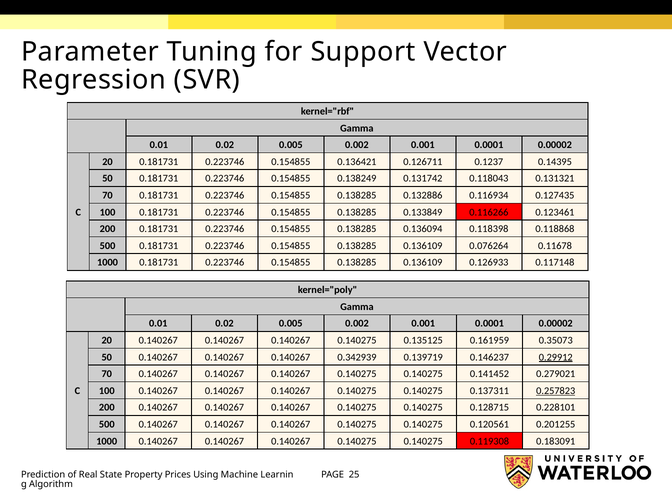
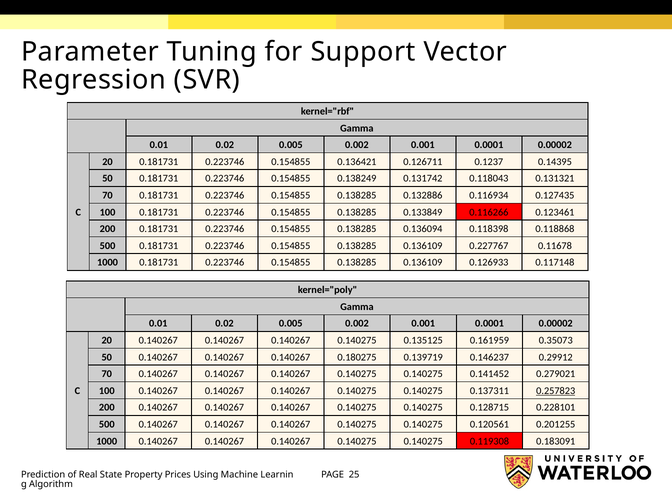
0.076264: 0.076264 -> 0.227767 (489, 246)
0.342939: 0.342939 -> 0.180275 (357, 357)
0.29912 underline: present -> none (556, 357)
